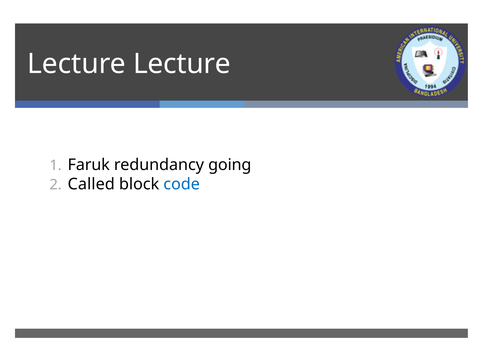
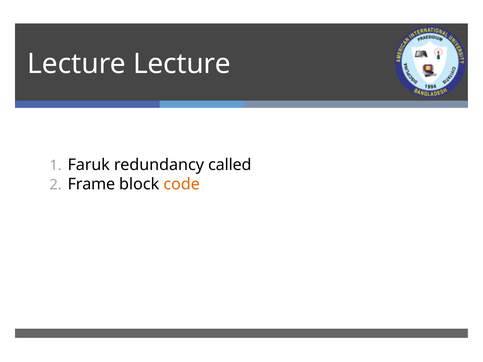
going: going -> called (230, 165)
Called: Called -> Frame (91, 184)
code colour: blue -> orange (182, 184)
